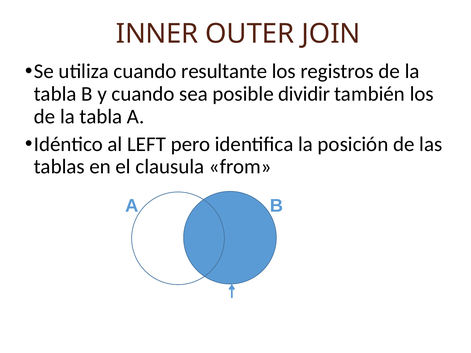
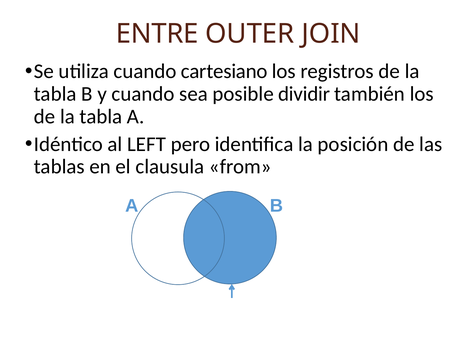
INNER: INNER -> ENTRE (157, 34)
resultante: resultante -> cartesiano (224, 71)
